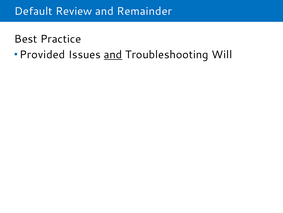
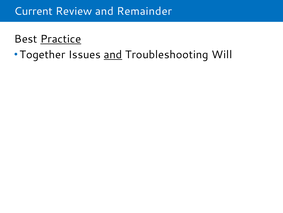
Default: Default -> Current (33, 11)
Practice underline: none -> present (61, 39)
Provided: Provided -> Together (42, 55)
